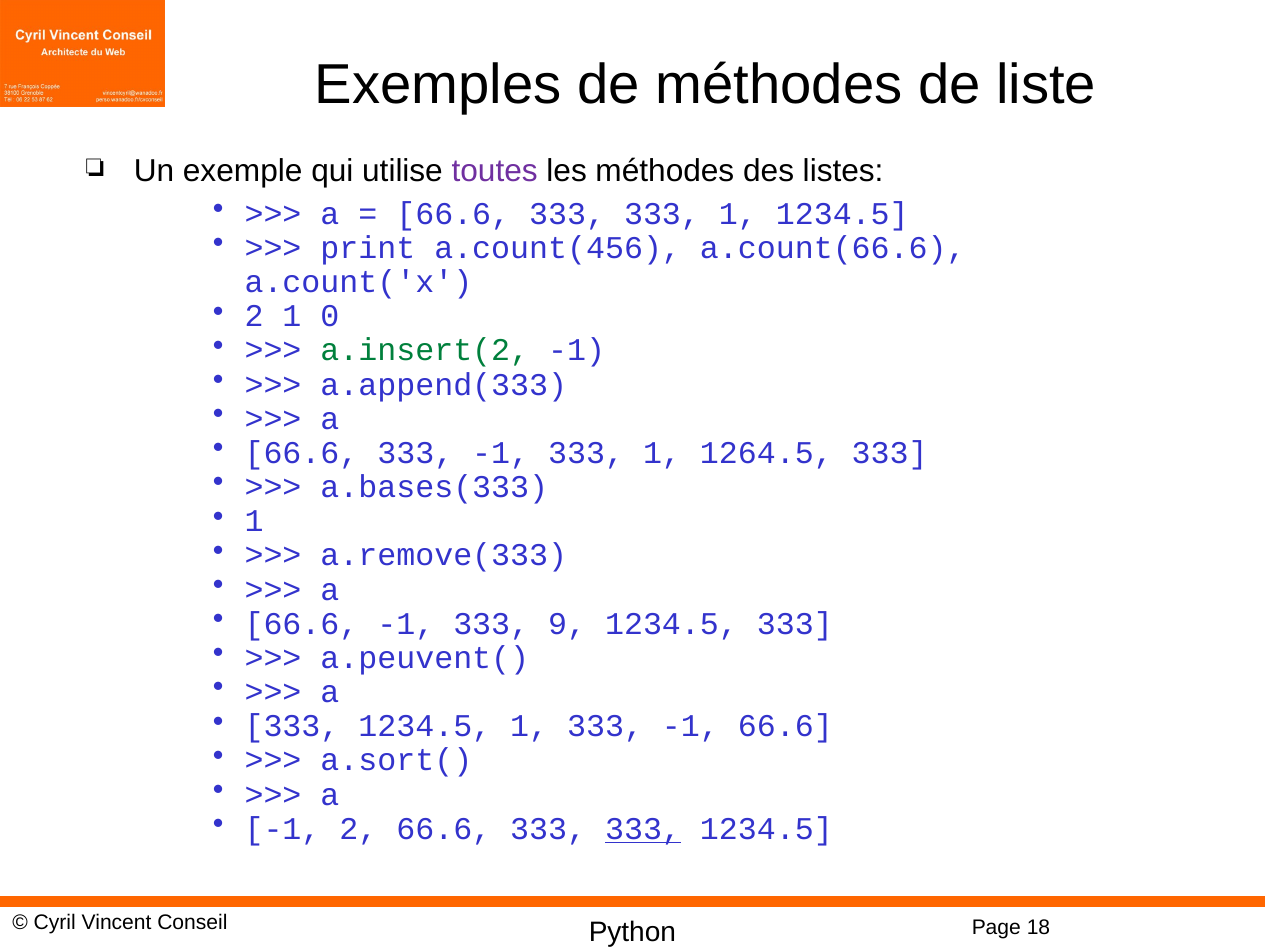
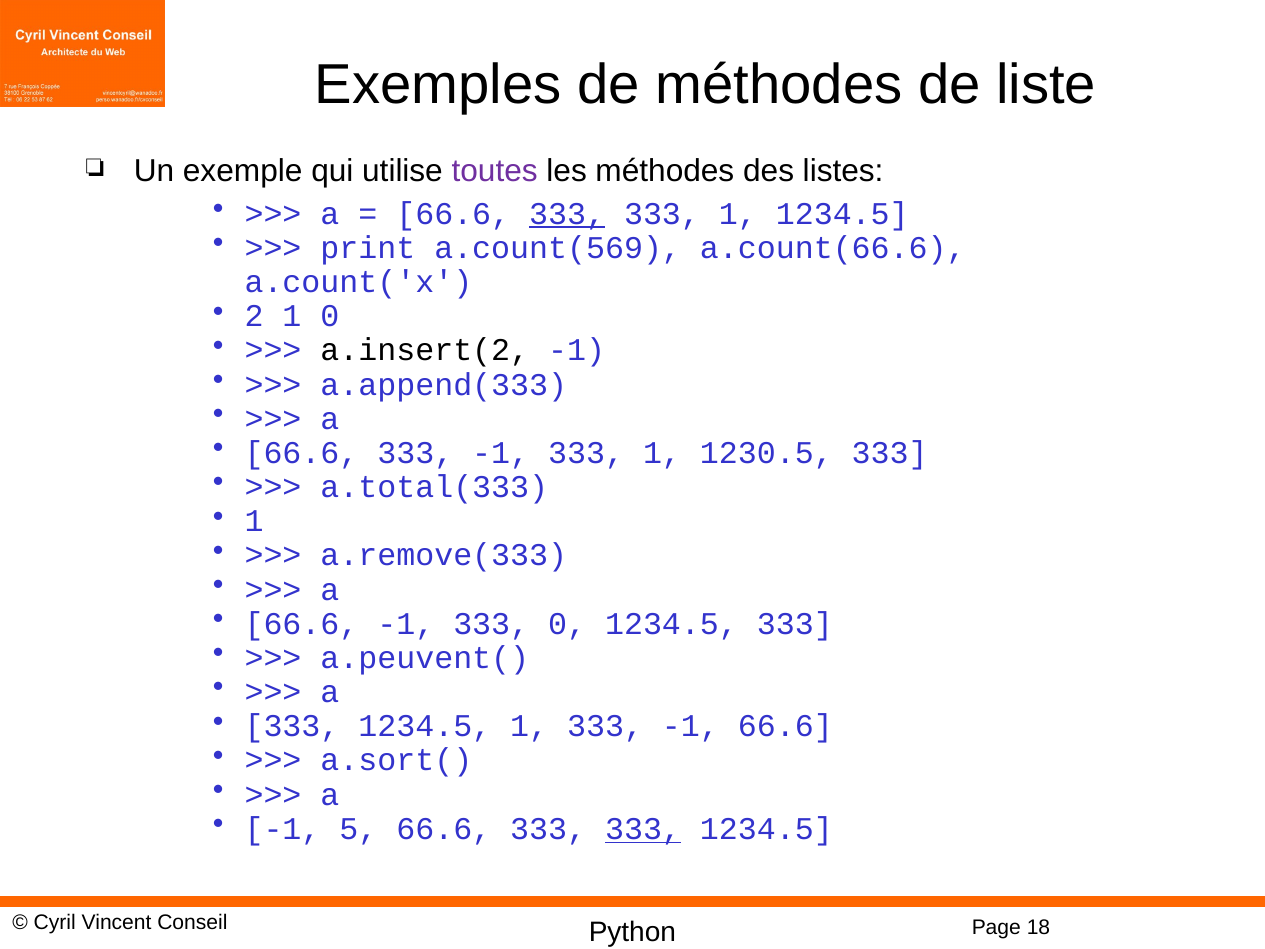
333 underline: none -> present (567, 214)
a.count(456: a.count(456 -> a.count(569 (558, 248)
a.insert(2 colour: green -> black (425, 350)
1264.5: 1264.5 -> 1230.5 (766, 453)
a.bases(333: a.bases(333 -> a.total(333 (434, 487)
333 9: 9 -> 0 (567, 624)
-1 2: 2 -> 5 (358, 829)
